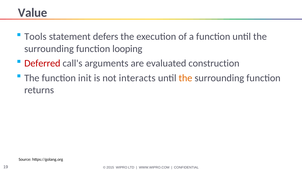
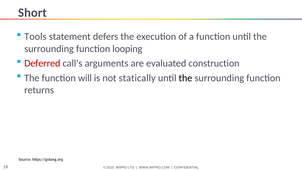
Value: Value -> Short (32, 13)
init: init -> will (85, 78)
interacts: interacts -> statically (137, 78)
the colour: orange -> black (185, 78)
